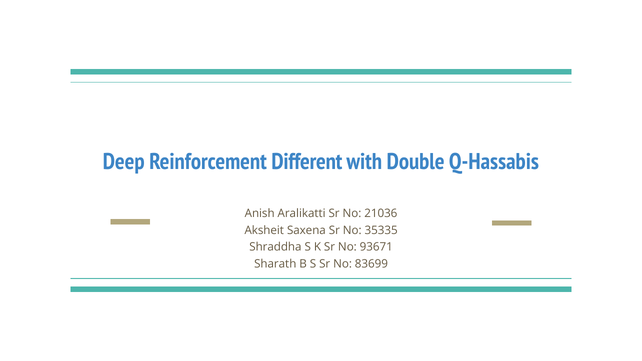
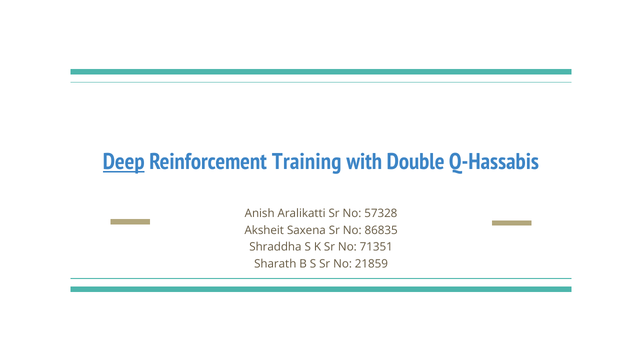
Deep underline: none -> present (124, 162)
Different: Different -> Training (307, 162)
21036: 21036 -> 57328 (381, 214)
35335: 35335 -> 86835 (381, 230)
93671: 93671 -> 71351 (376, 247)
83699: 83699 -> 21859 (371, 264)
